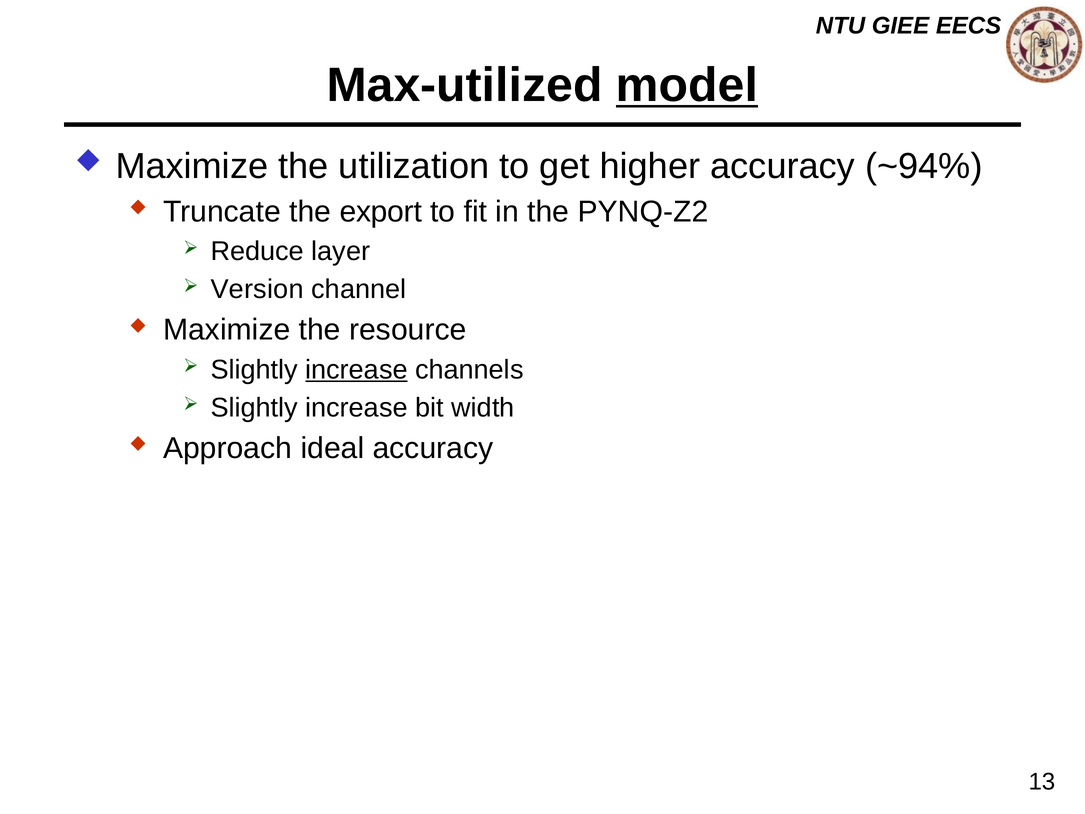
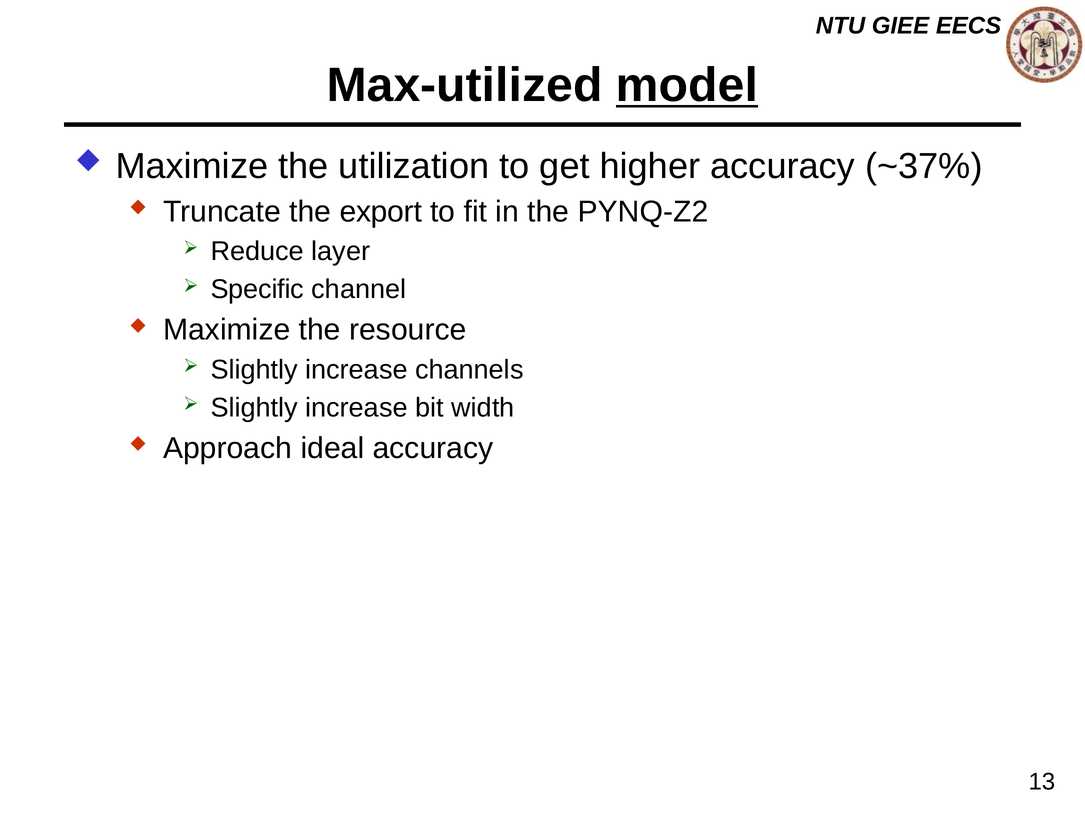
~94%: ~94% -> ~37% (924, 166)
Version: Version -> Specific (257, 289)
increase underline: present -> none (356, 369)
